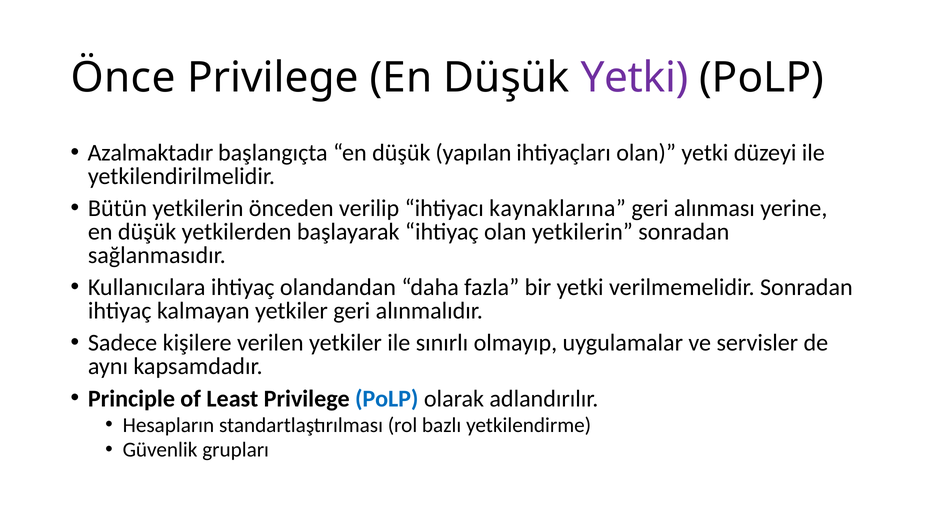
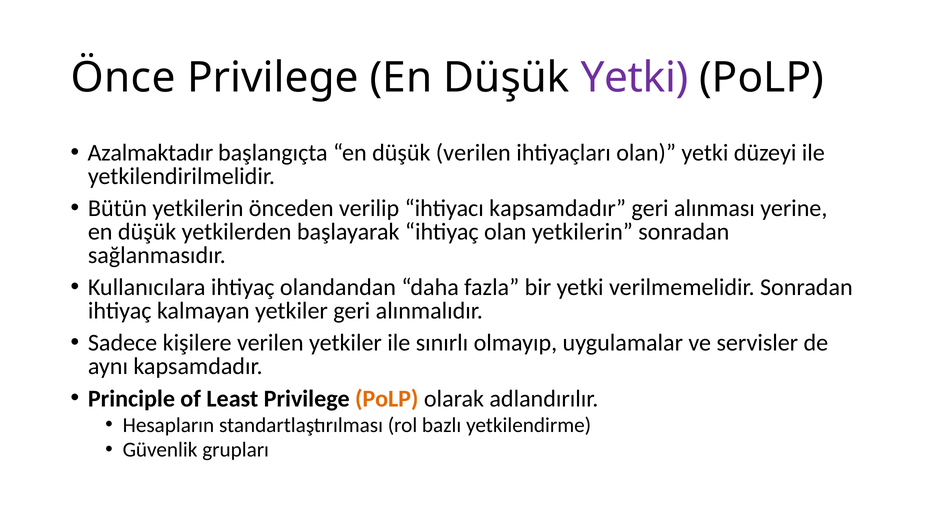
düşük yapılan: yapılan -> verilen (473, 153)
ihtiyacı kaynaklarına: kaynaklarına -> kapsamdadır (558, 208)
PoLP colour: blue -> orange (387, 398)
